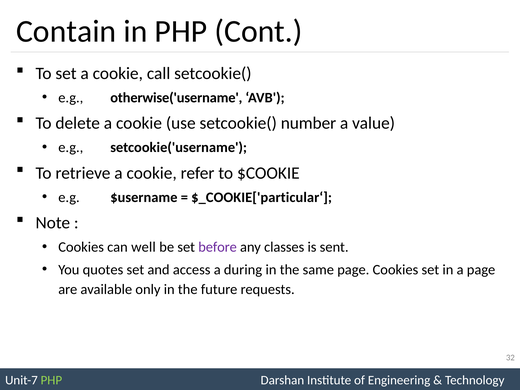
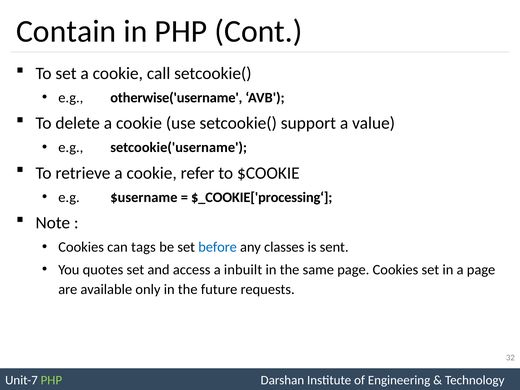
number: number -> support (308, 123)
$_COOKIE['particular‘: $_COOKIE['particular‘ -> $_COOKIE['processing‘ (262, 197)
well: well -> tags (143, 247)
before colour: purple -> blue (218, 247)
during: during -> inbuilt (243, 270)
